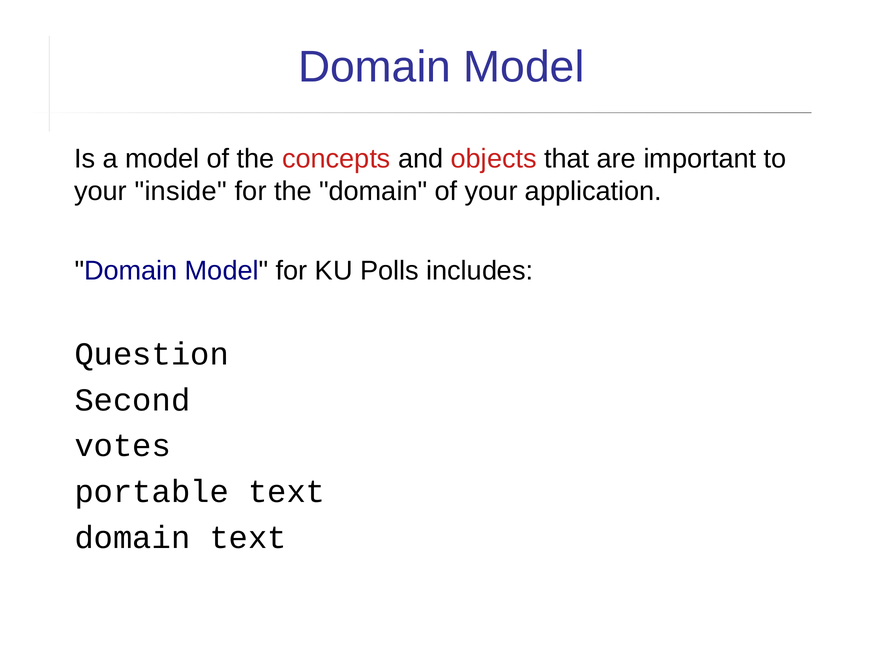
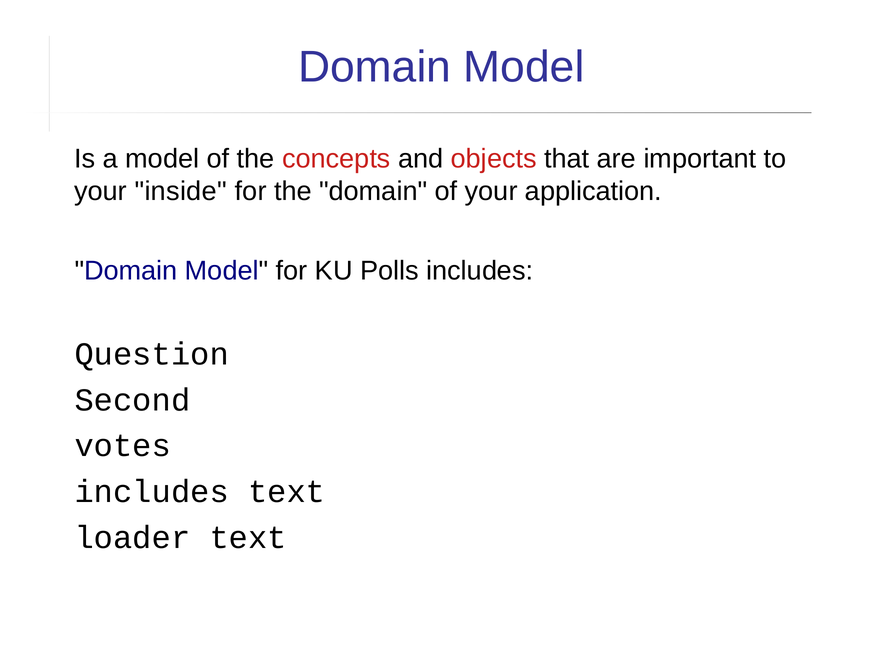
portable: portable -> includes (152, 492)
domain: domain -> loader (132, 538)
